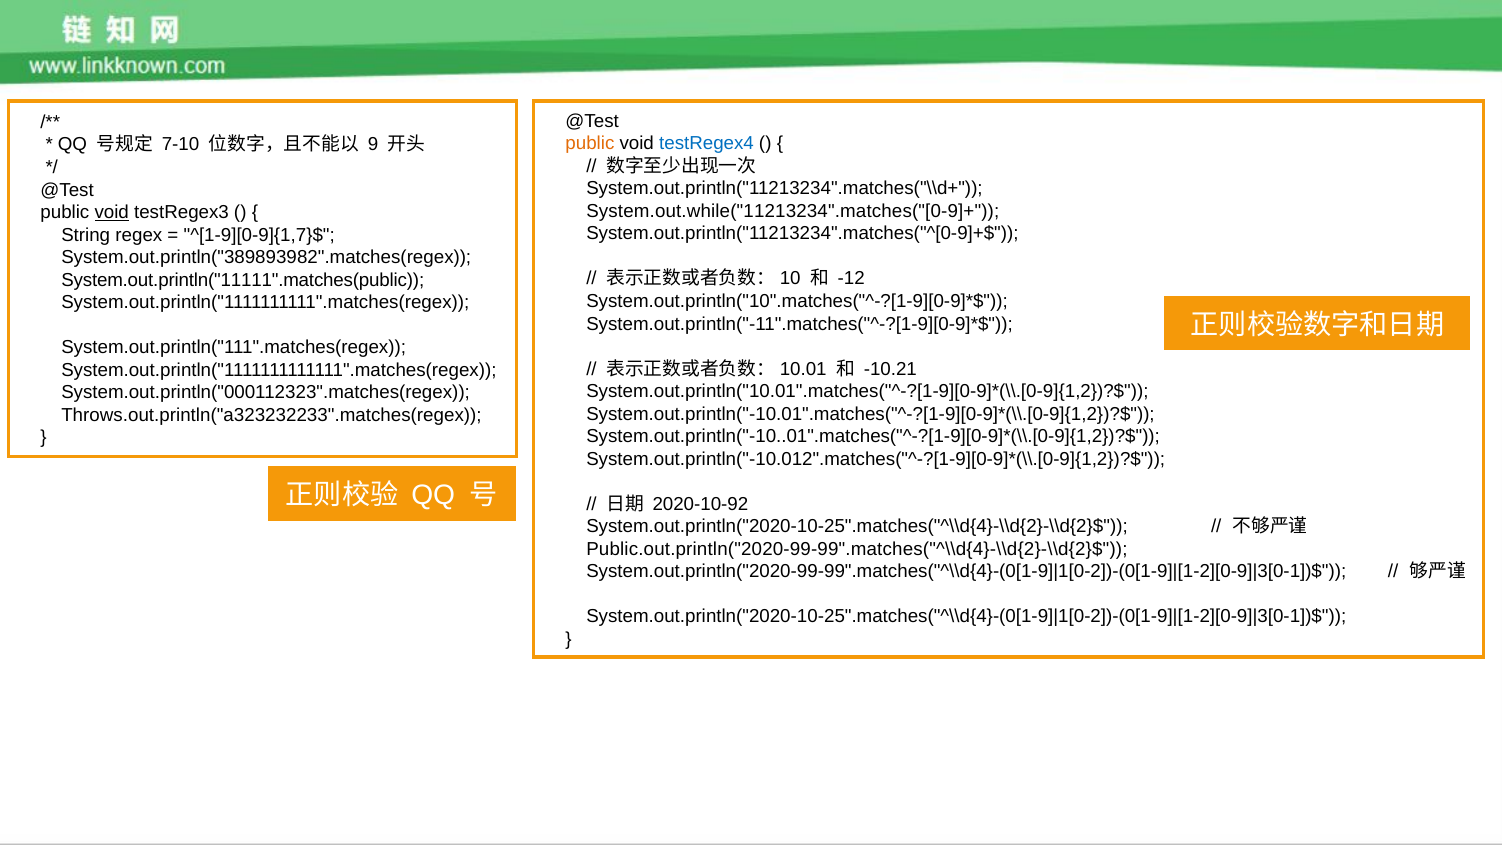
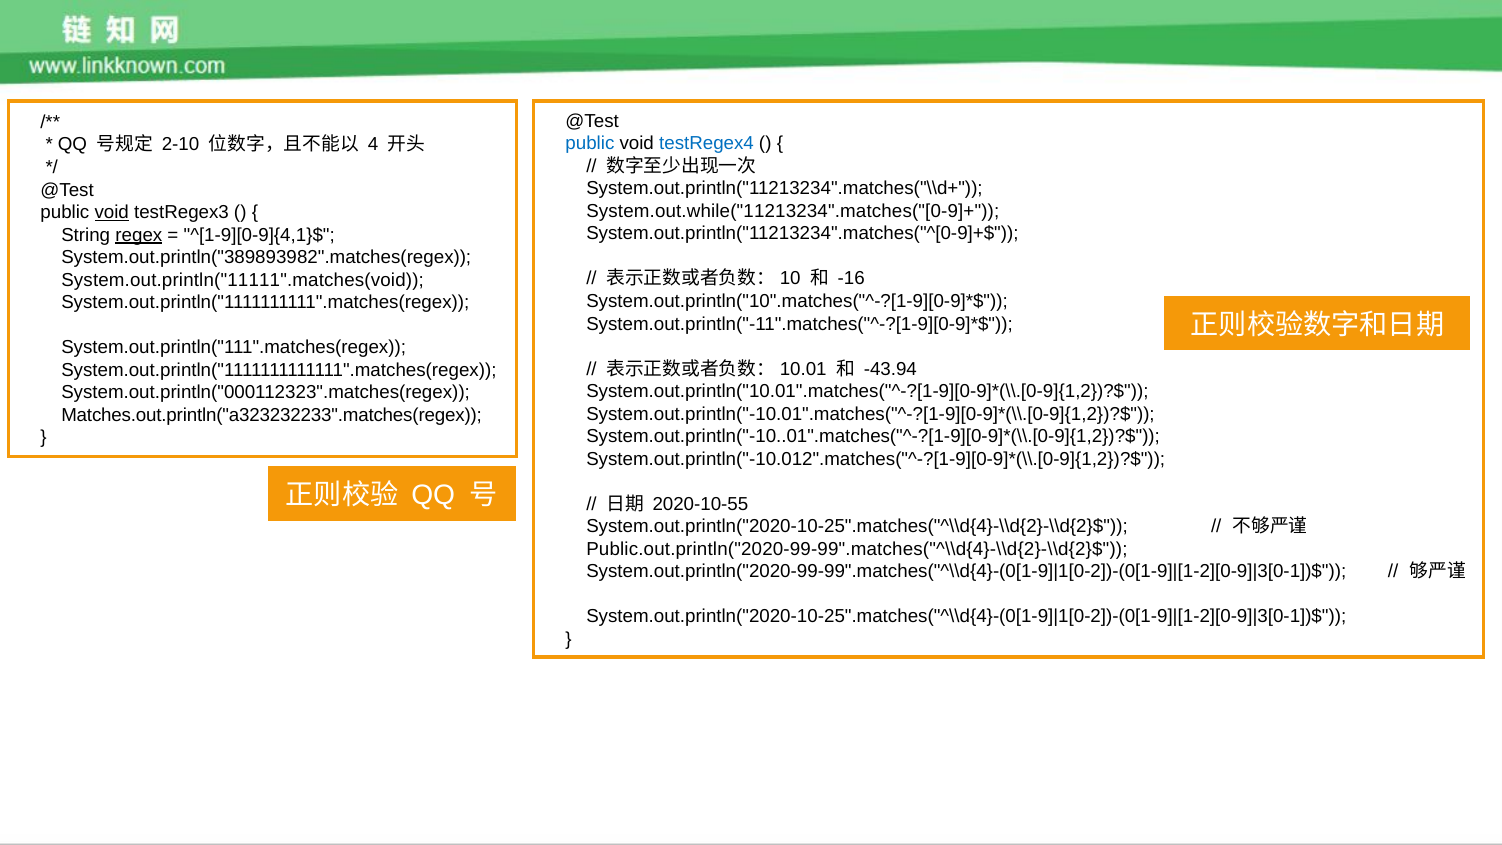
public colour: orange -> blue (590, 144)
7-10: 7-10 -> 2-10 (181, 145)
9: 9 -> 4 (373, 145)
regex underline: none -> present (139, 235)
^[1-9][0-9]{1,7}$: ^[1-9][0-9]{1,7}$ -> ^[1-9][0-9]{4,1}$ (259, 235)
-12: -12 -> -16 (851, 279)
System.out.println("11111".matches(public: System.out.println("11111".matches(public -> System.out.println("11111".matches(void (243, 280)
-10.21: -10.21 -> -43.94 (890, 369)
Throws.out.println("a323232233".matches(regex: Throws.out.println("a323232233".matches(regex -> Matches.out.println("a323232233".matches(regex (272, 415)
2020-10-92: 2020-10-92 -> 2020-10-55 (700, 504)
